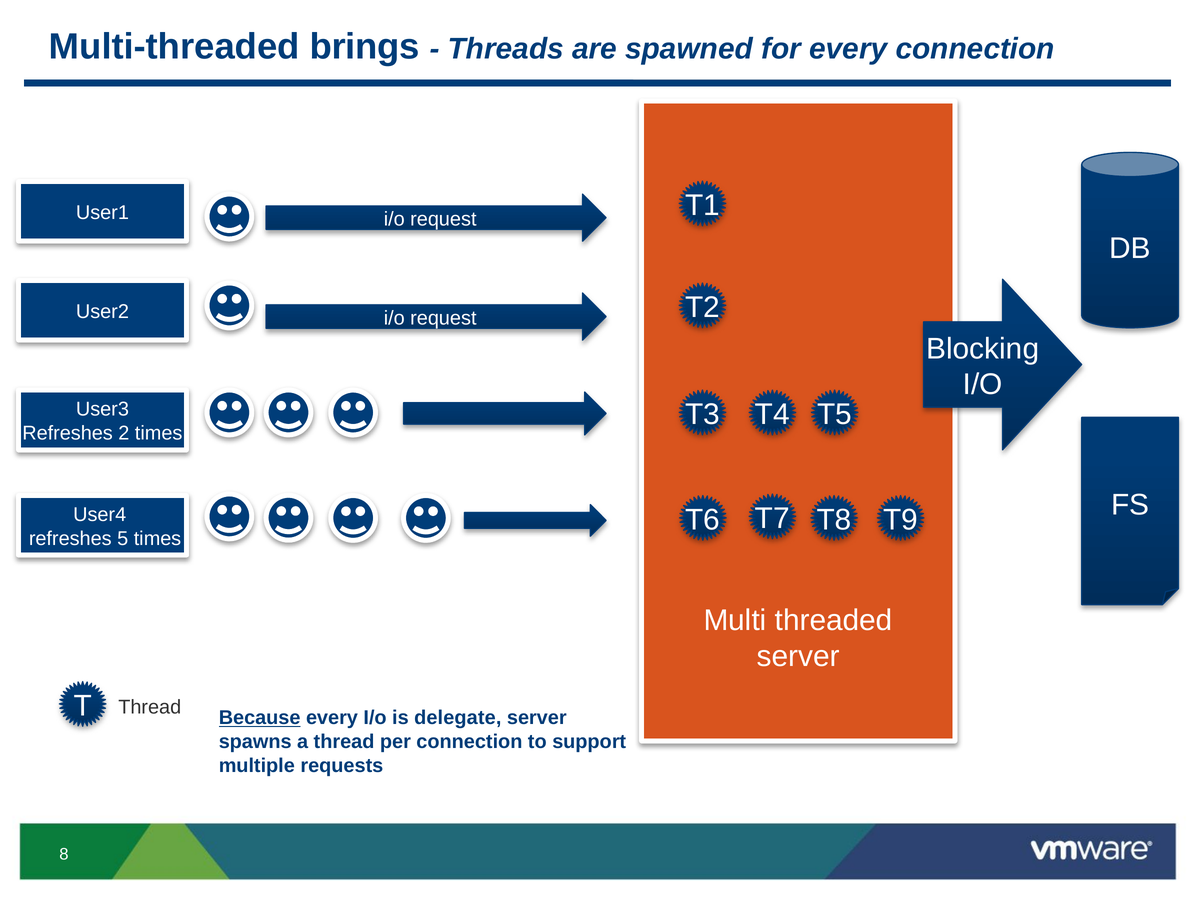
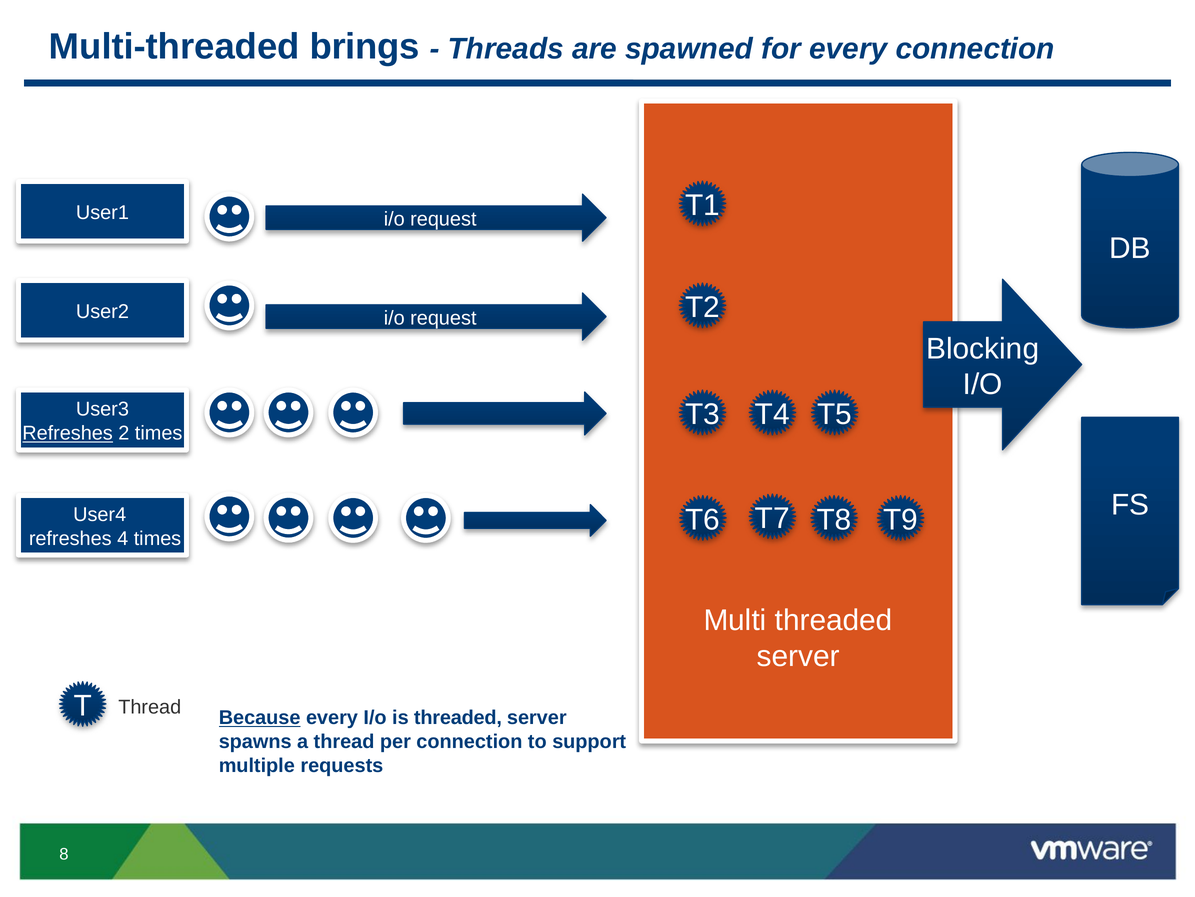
Refreshes underline: none -> present (68, 433)
5: 5 -> 4 (123, 538)
is delegate: delegate -> threaded (458, 717)
